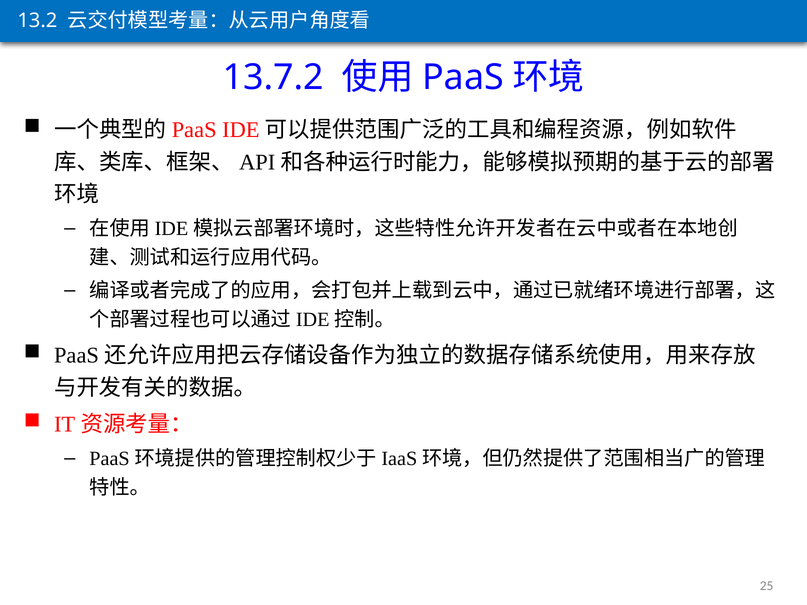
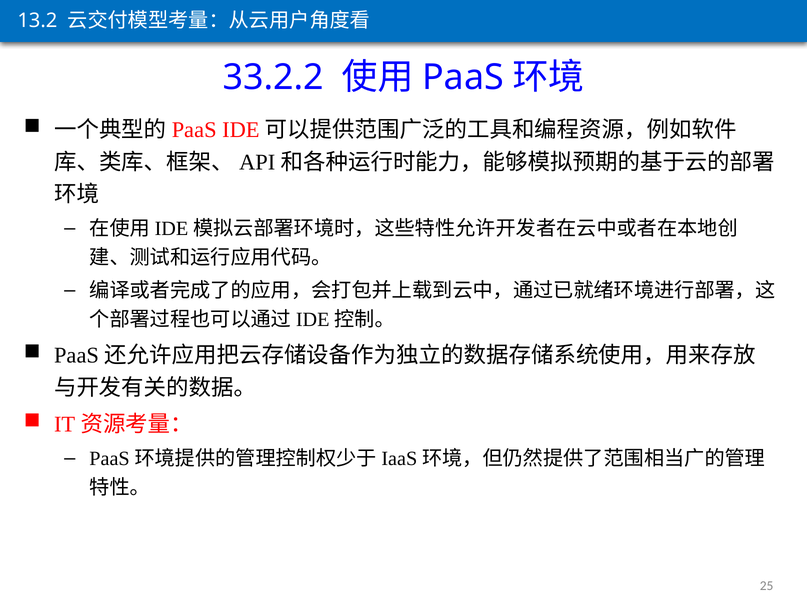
13.7.2: 13.7.2 -> 33.2.2 (273, 77)
